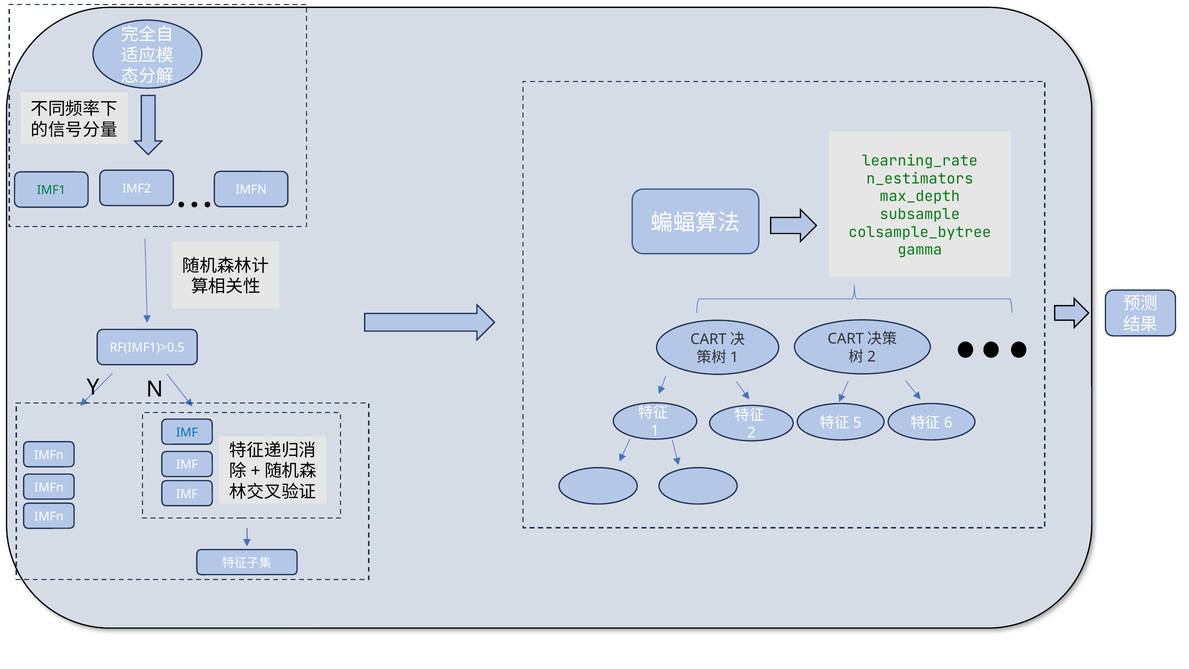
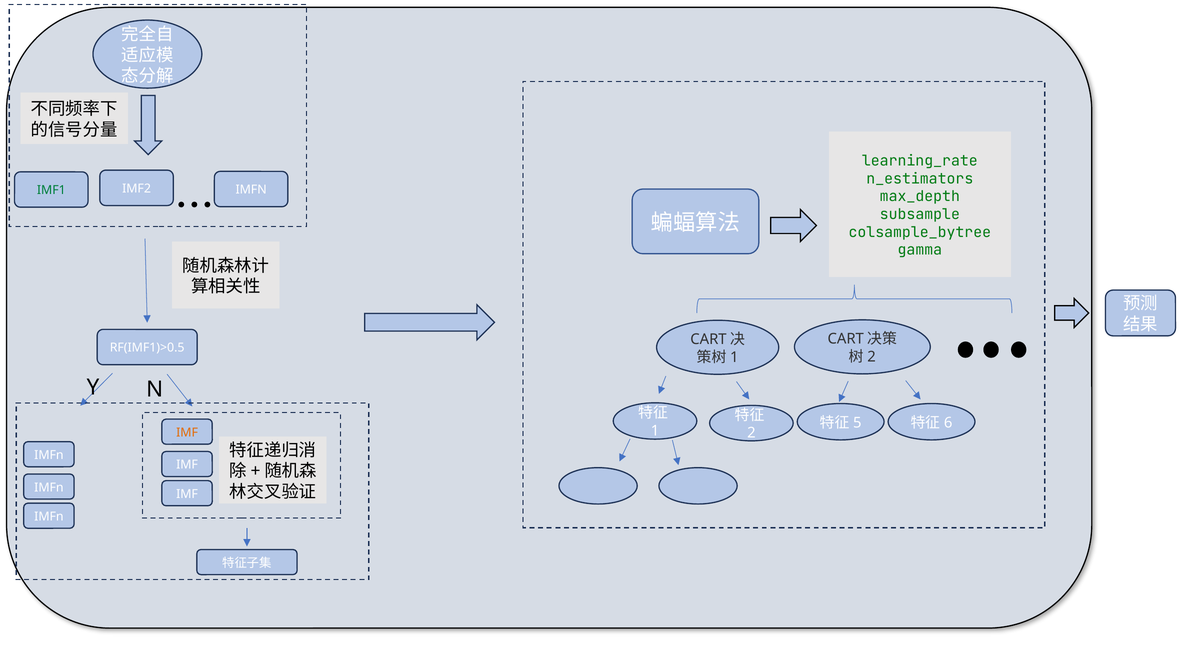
IMF colour: blue -> orange (187, 432)
